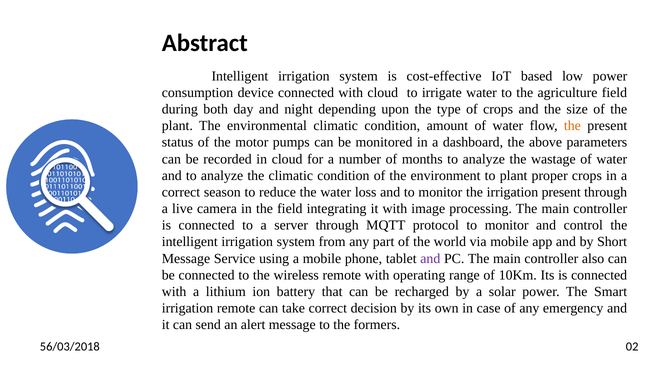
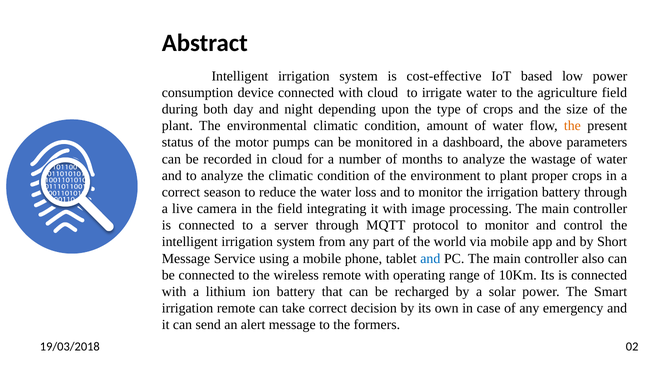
irrigation present: present -> battery (561, 192)
and colour: purple -> blue (430, 258)
56/03/2018: 56/03/2018 -> 19/03/2018 (70, 347)
